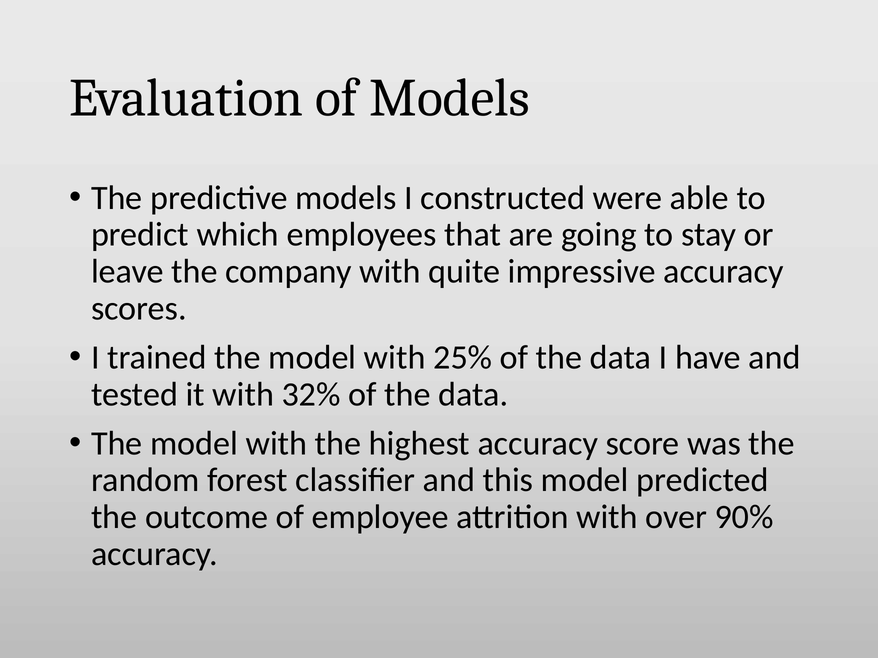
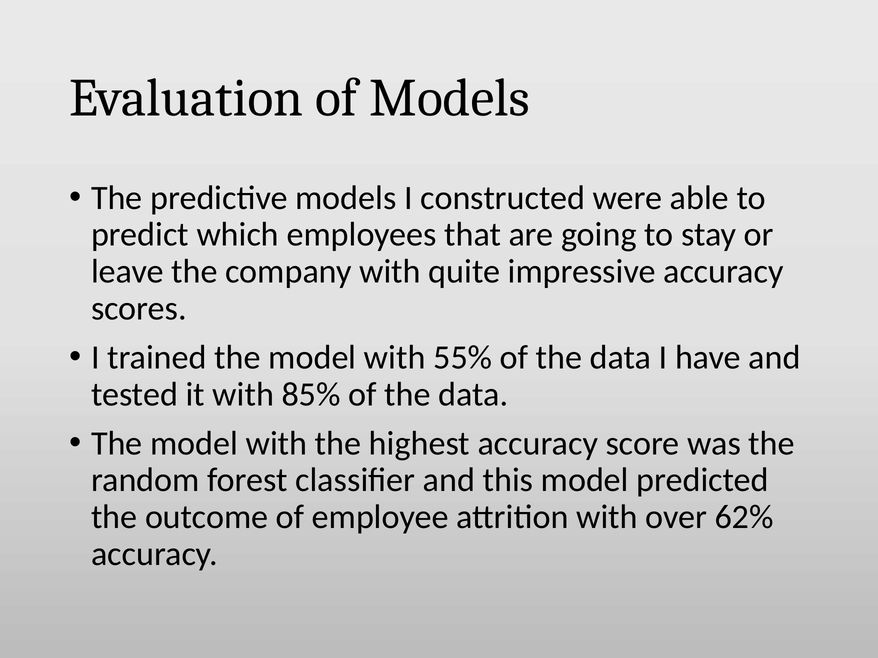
25%: 25% -> 55% (463, 358)
32%: 32% -> 85% (311, 395)
90%: 90% -> 62% (744, 517)
